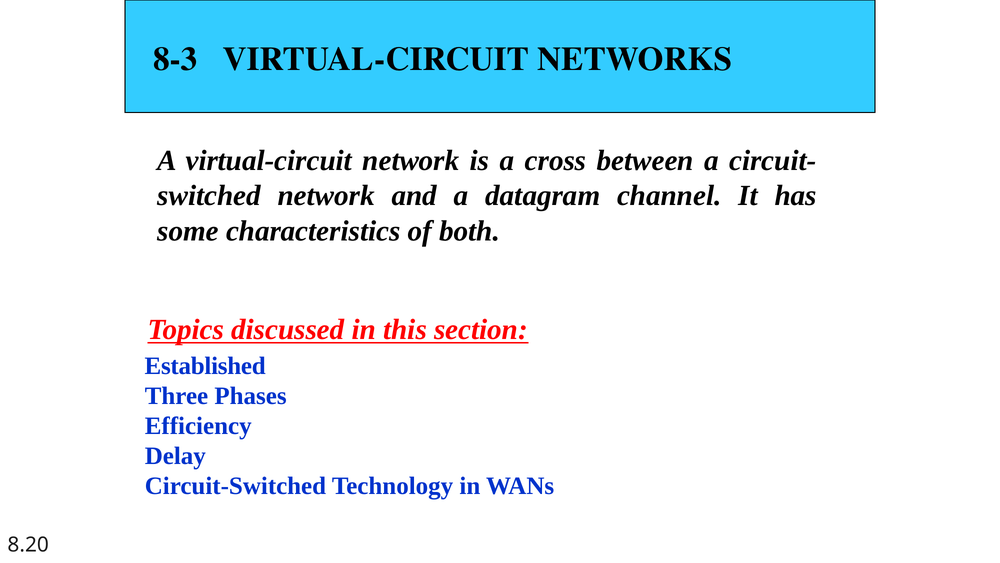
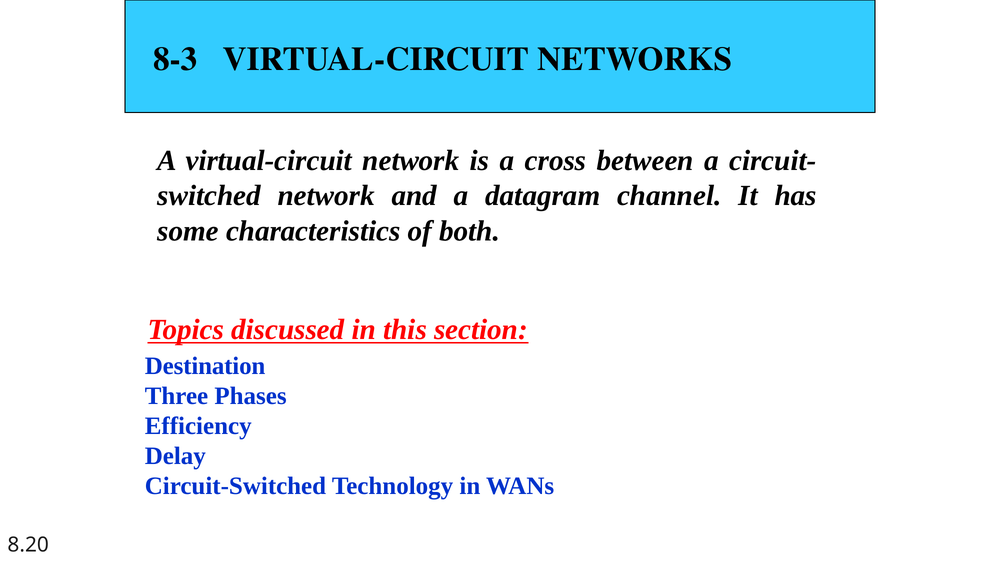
Established: Established -> Destination (205, 366)
